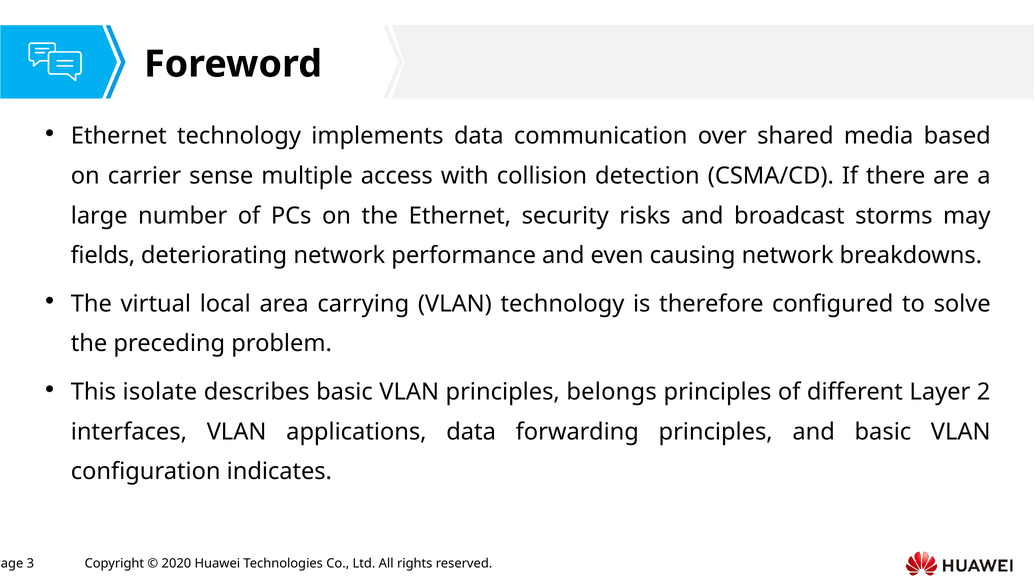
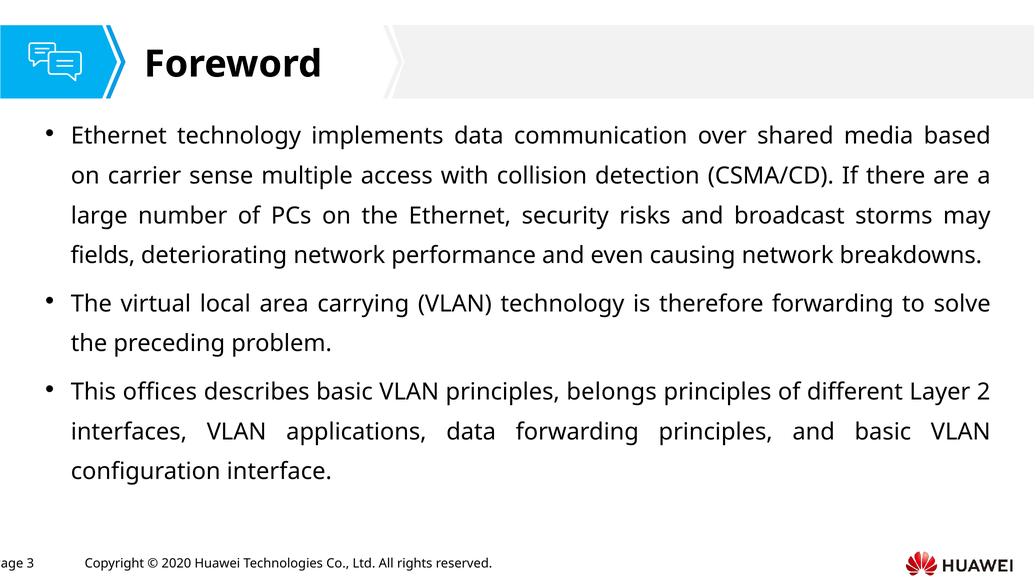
therefore configured: configured -> forwarding (833, 304)
isolate: isolate -> offices (160, 392)
indicates: indicates -> interface (279, 472)
